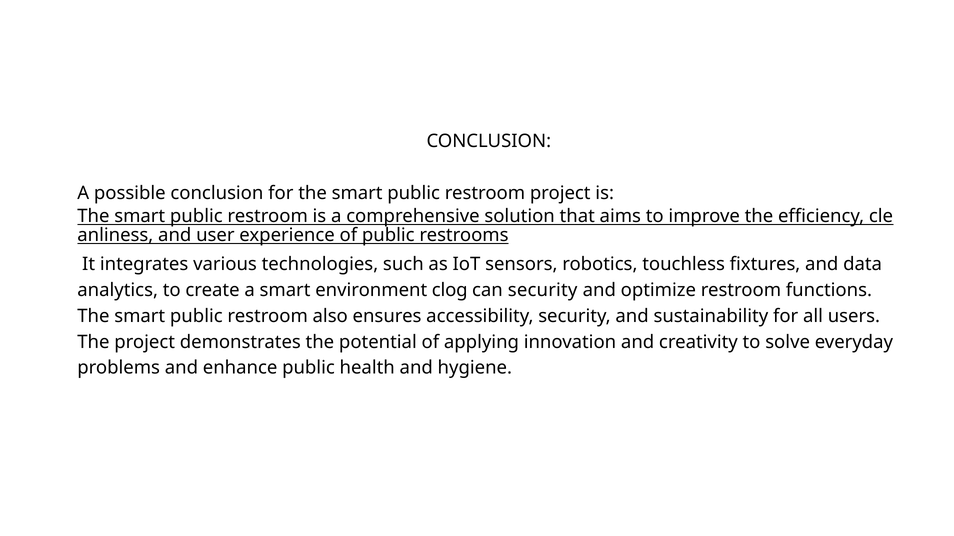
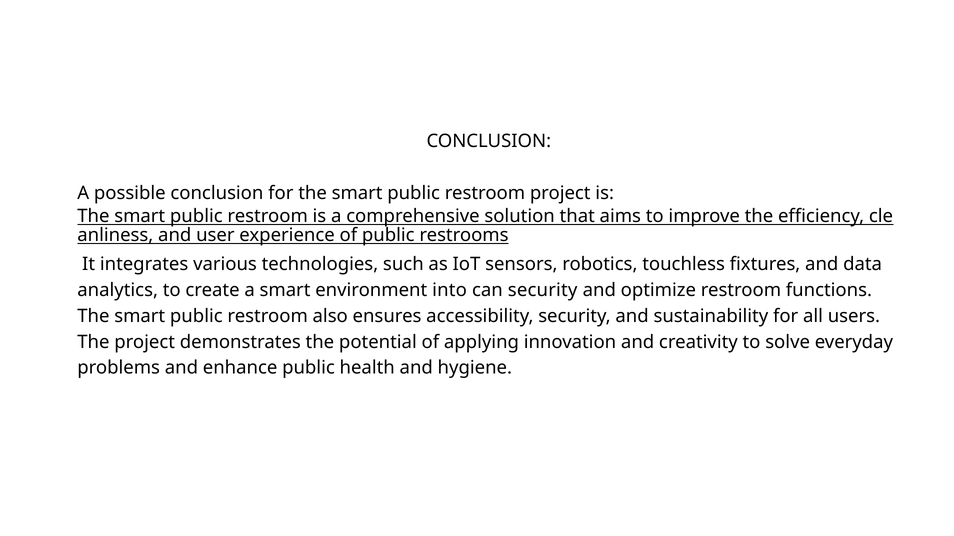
clog: clog -> into (450, 290)
